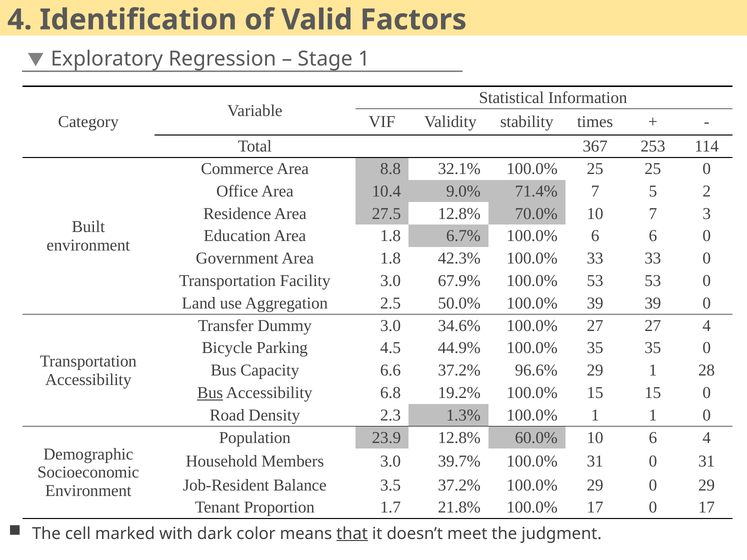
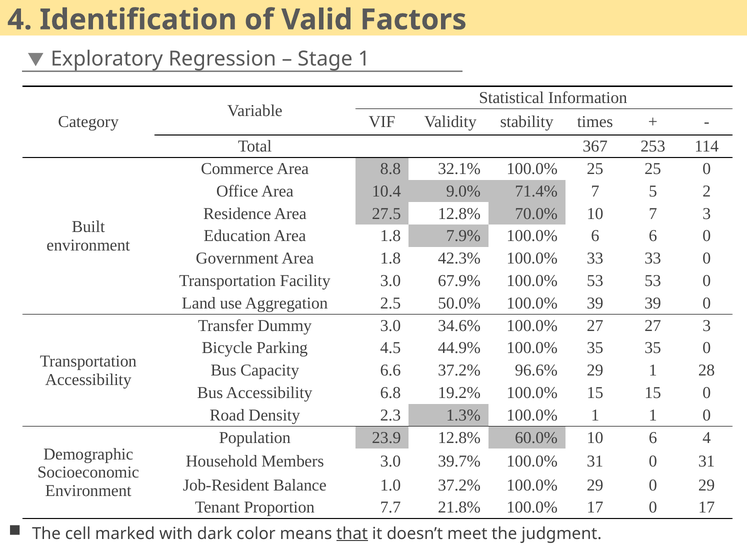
6.7%: 6.7% -> 7.9% (463, 236)
27 4: 4 -> 3 (707, 326)
Bus underline: present -> none (210, 393)
3.5: 3.5 -> 1.0 (391, 485)
1.7: 1.7 -> 7.7 (391, 508)
